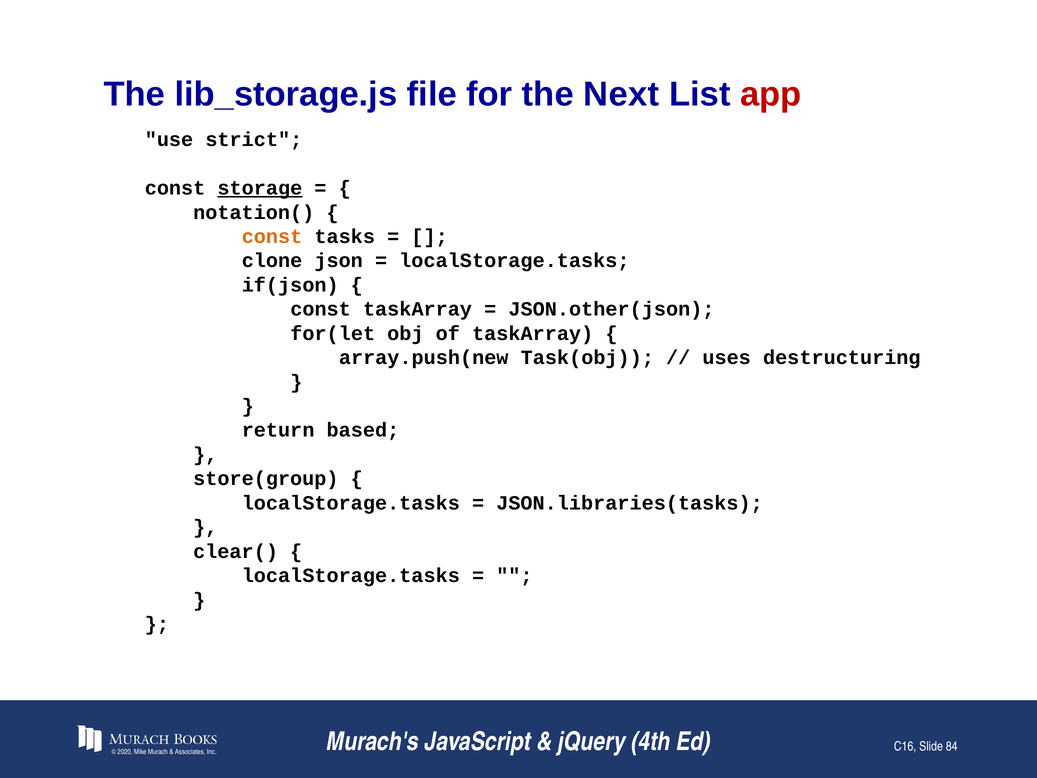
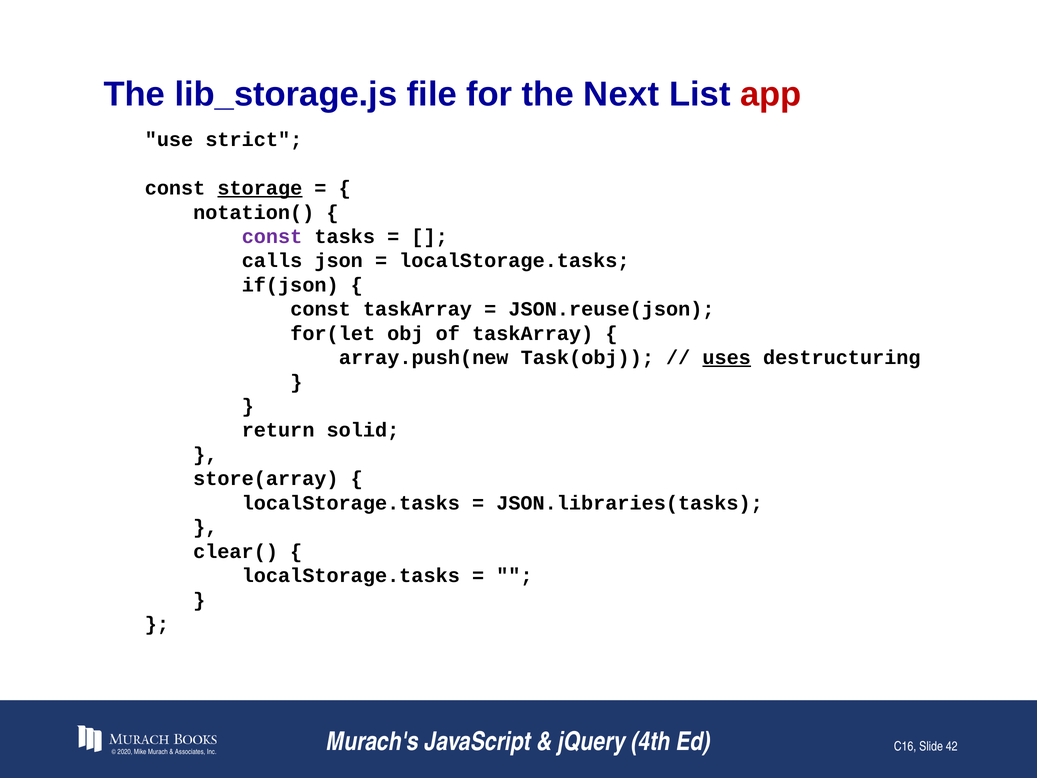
const colour: orange -> purple (272, 237)
clone: clone -> calls (272, 261)
JSON.other(json: JSON.other(json -> JSON.reuse(json (611, 309)
uses underline: none -> present (727, 358)
based: based -> solid (363, 430)
store(group: store(group -> store(array (266, 479)
84: 84 -> 42 (952, 746)
